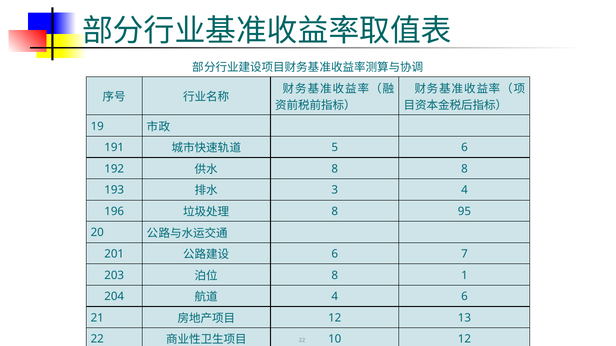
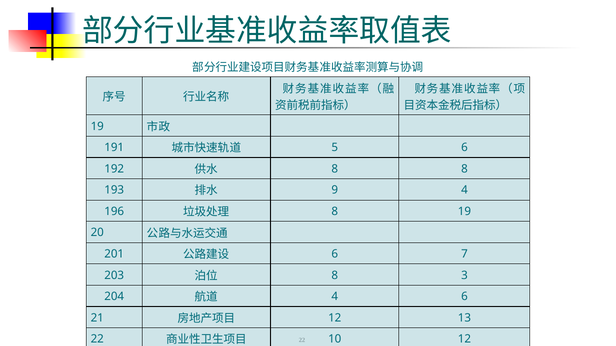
3: 3 -> 9 (335, 190)
8 95: 95 -> 19 (464, 212)
1: 1 -> 3 (464, 276)
